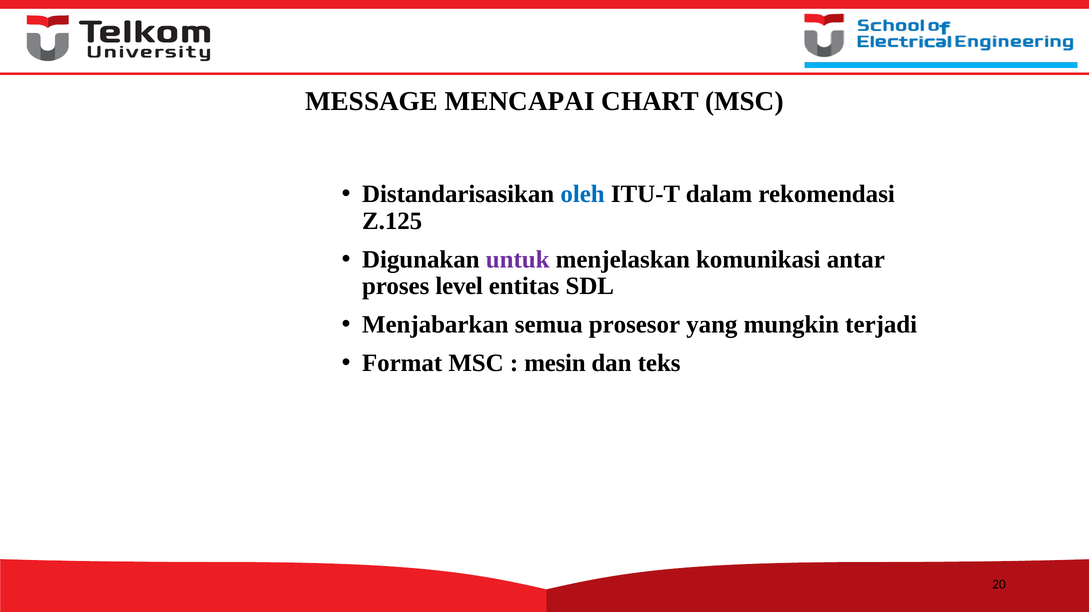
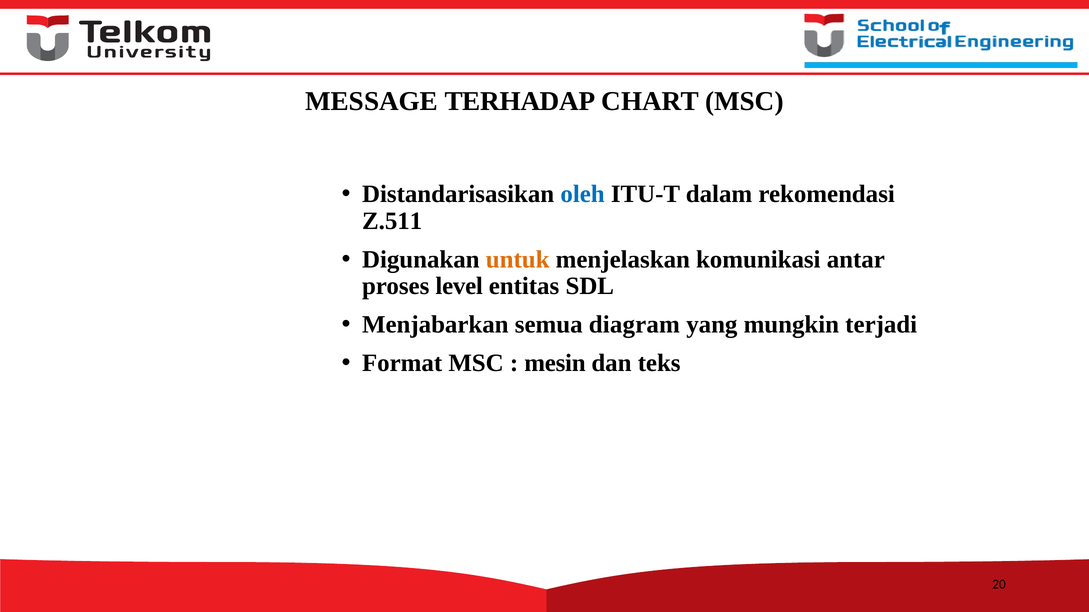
MENCAPAI: MENCAPAI -> TERHADAP (520, 101)
Z.125: Z.125 -> Z.511 (392, 221)
untuk colour: purple -> orange (518, 260)
prosesor: prosesor -> diagram (634, 325)
